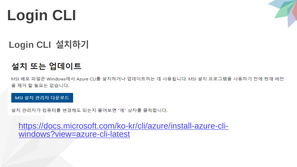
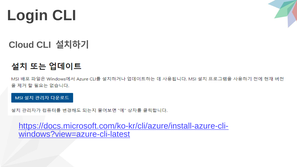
Login: Login -> Cloud (21, 45)
